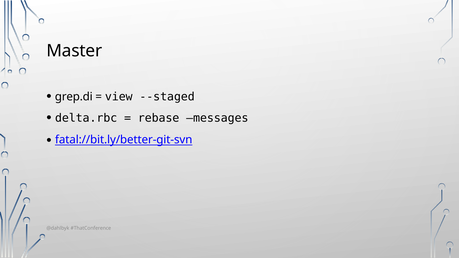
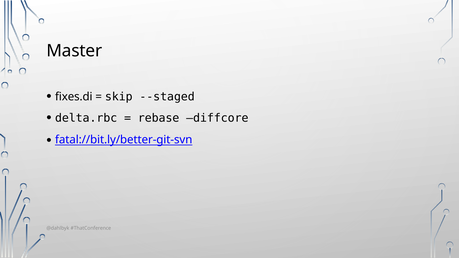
grep.di: grep.di -> fixes.di (74, 97)
view: view -> skip (119, 97)
messages: messages -> diffcore (217, 118)
